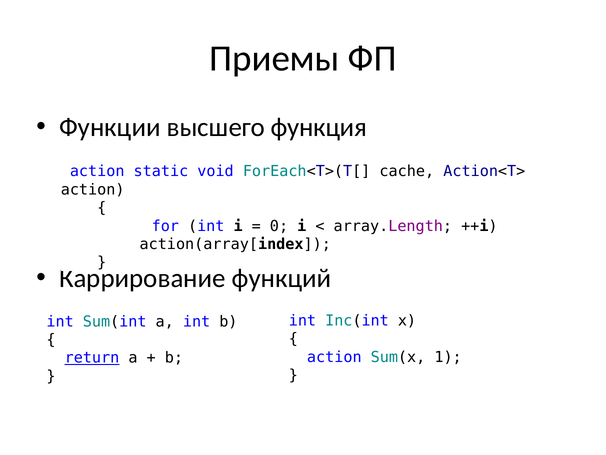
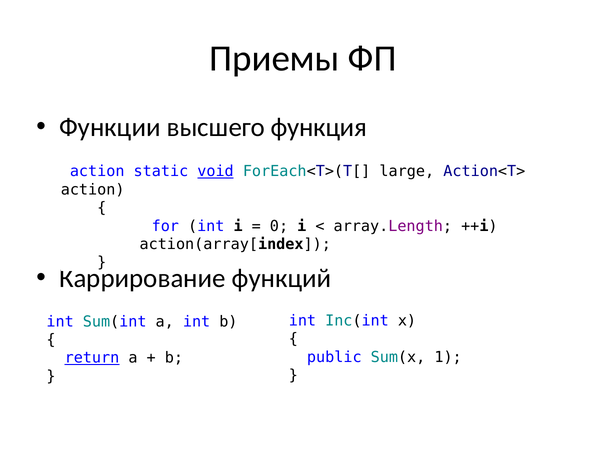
void underline: none -> present (216, 171)
cache: cache -> large (407, 171)
action: action -> public (334, 357)
